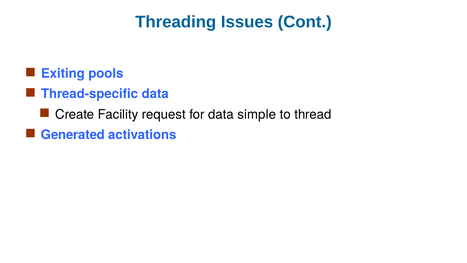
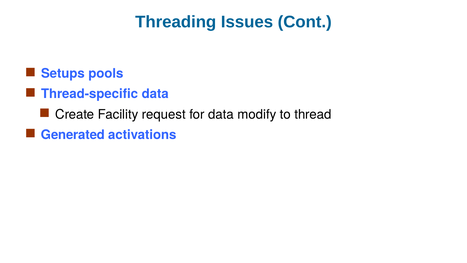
Exiting: Exiting -> Setups (63, 73)
simple: simple -> modify (257, 114)
